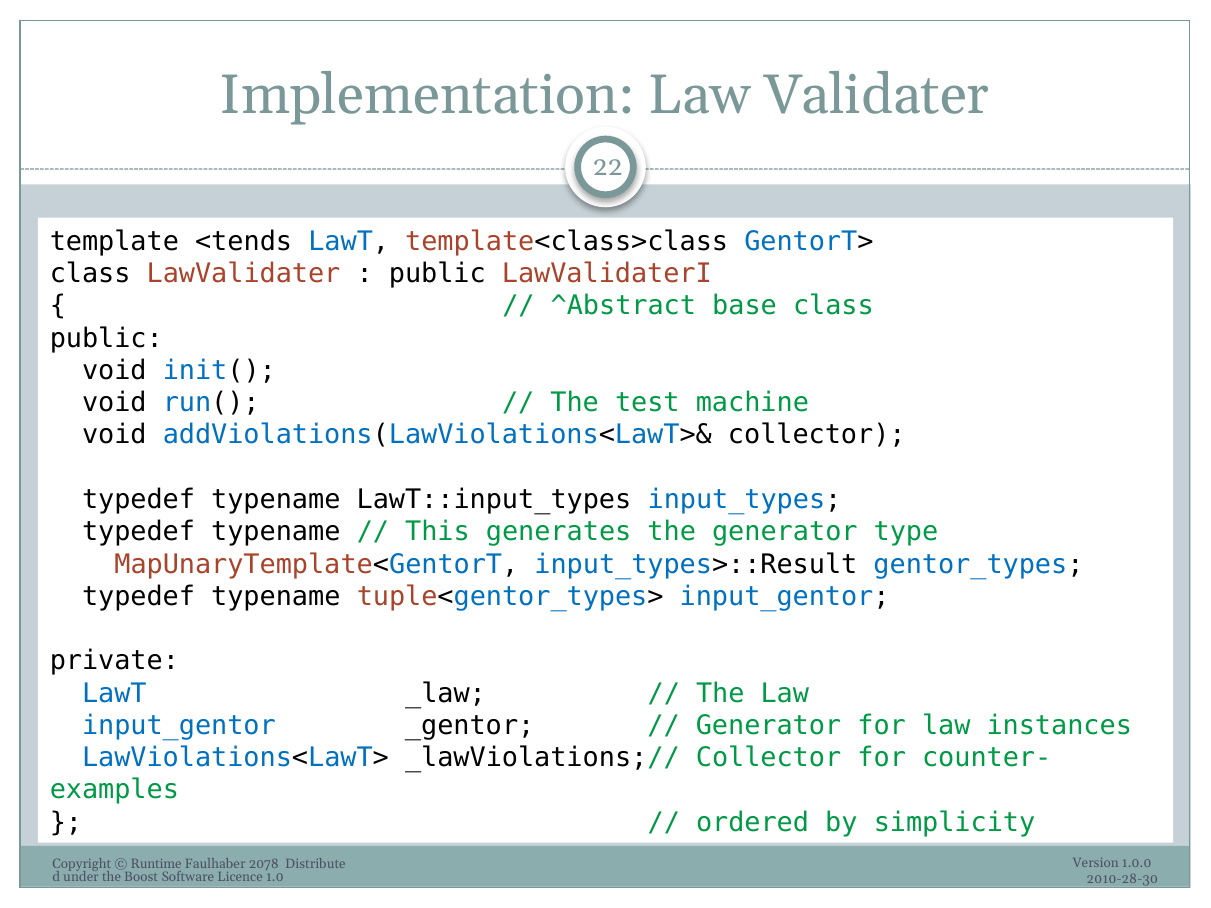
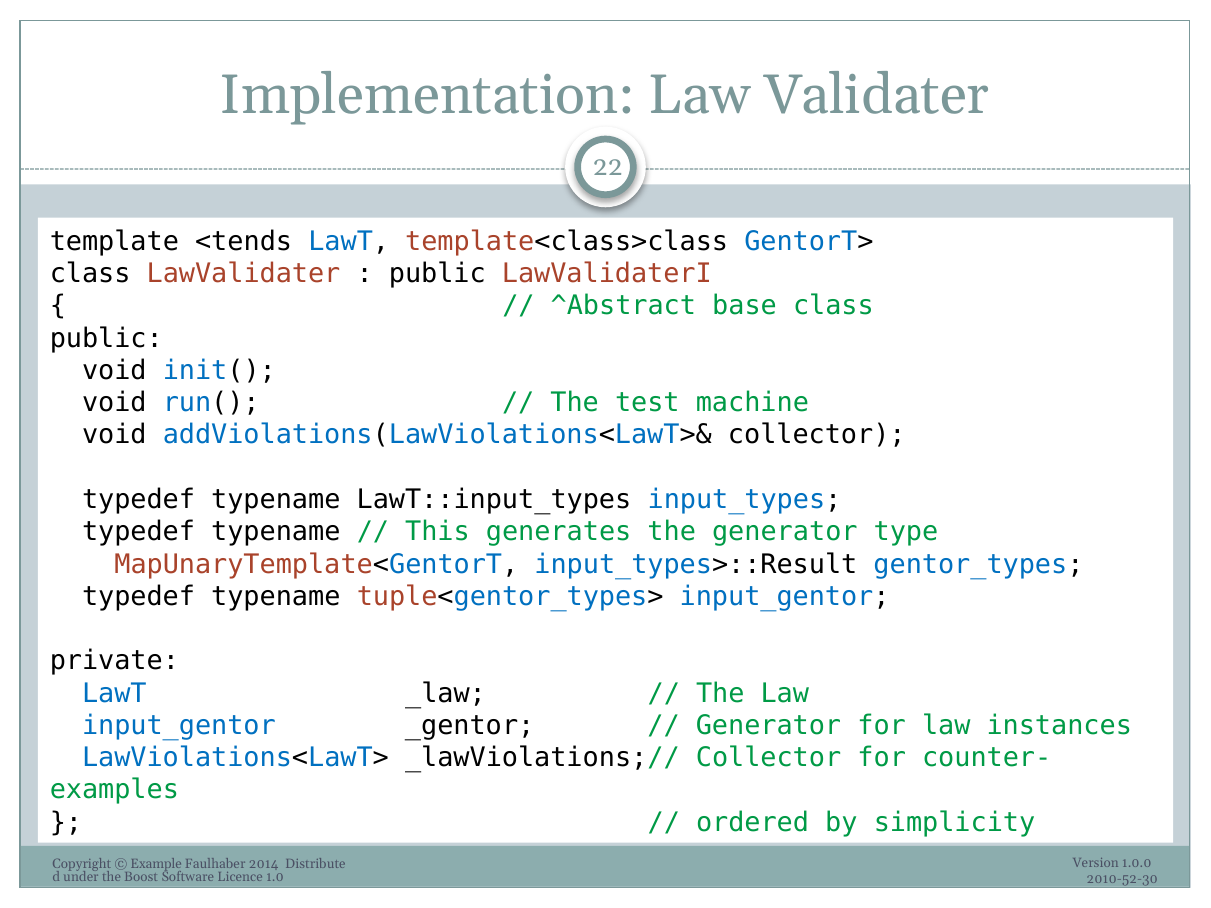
Runtime: Runtime -> Example (156, 864)
2078: 2078 -> 2014 (264, 864)
2010-28-30: 2010-28-30 -> 2010-52-30 (1122, 879)
